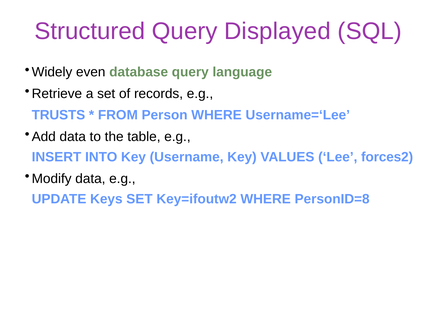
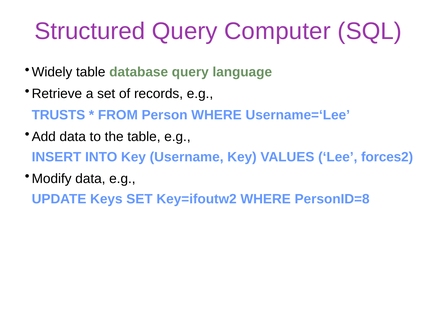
Displayed: Displayed -> Computer (277, 31)
Widely even: even -> table (91, 72)
